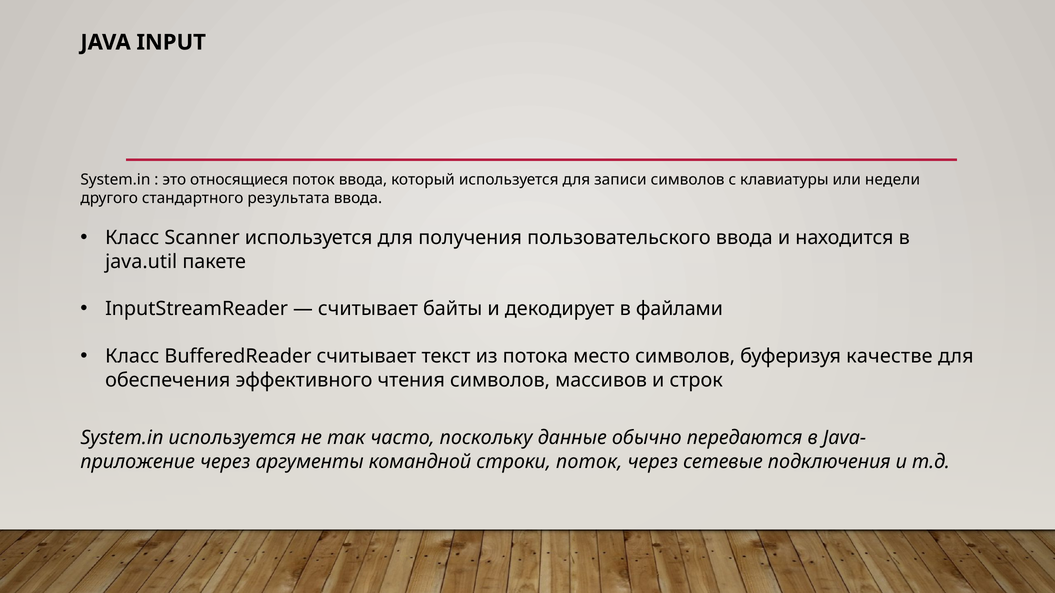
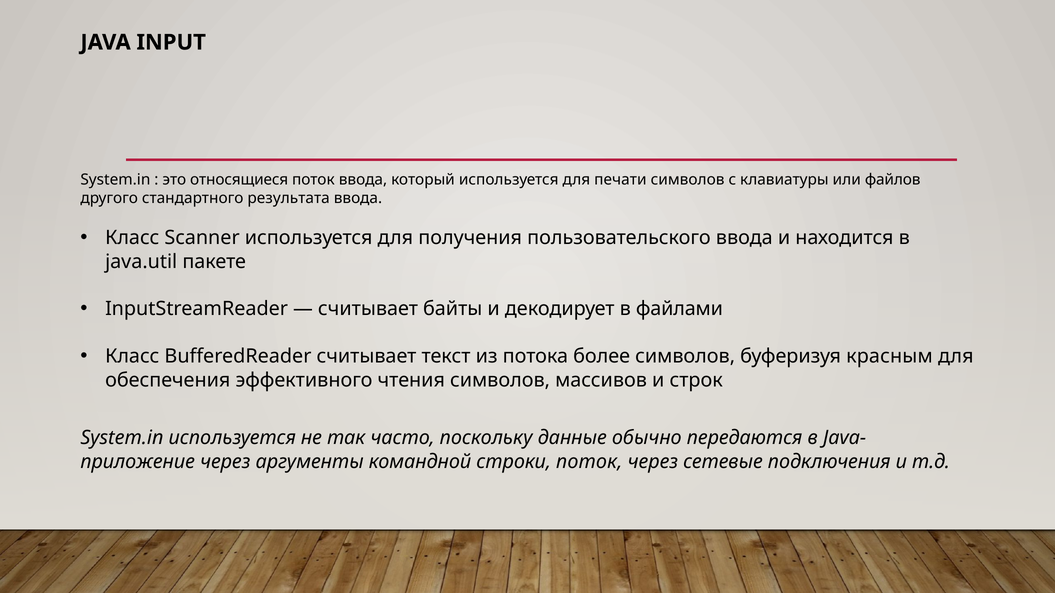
записи: записи -> печати (620, 180)
недели: недели -> файлов (893, 180)
место: место -> более (602, 357)
качестве: качестве -> красным (889, 357)
